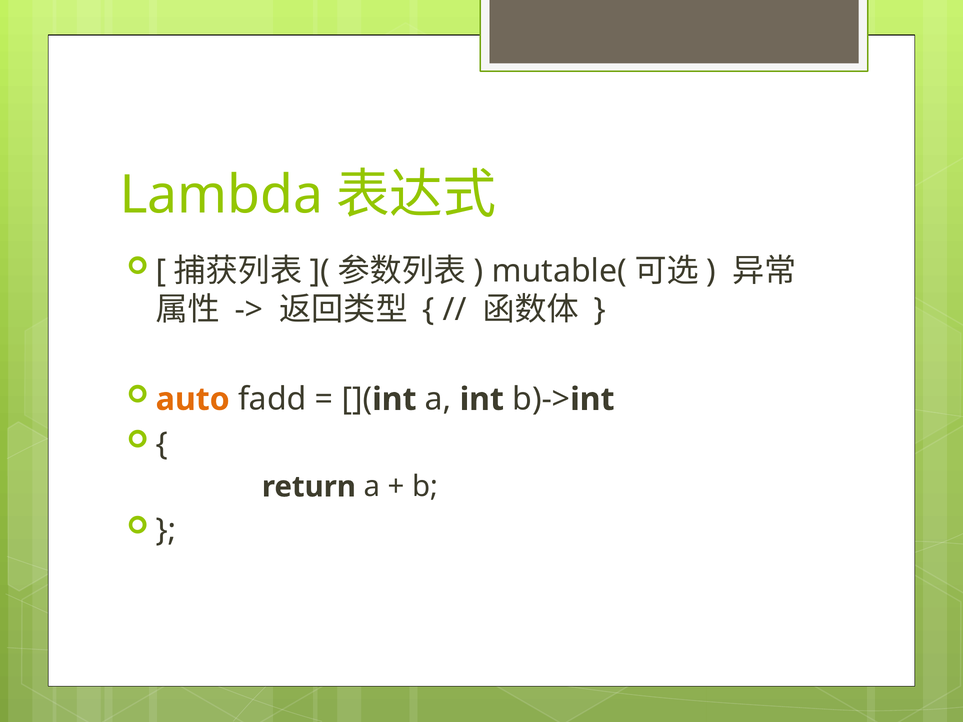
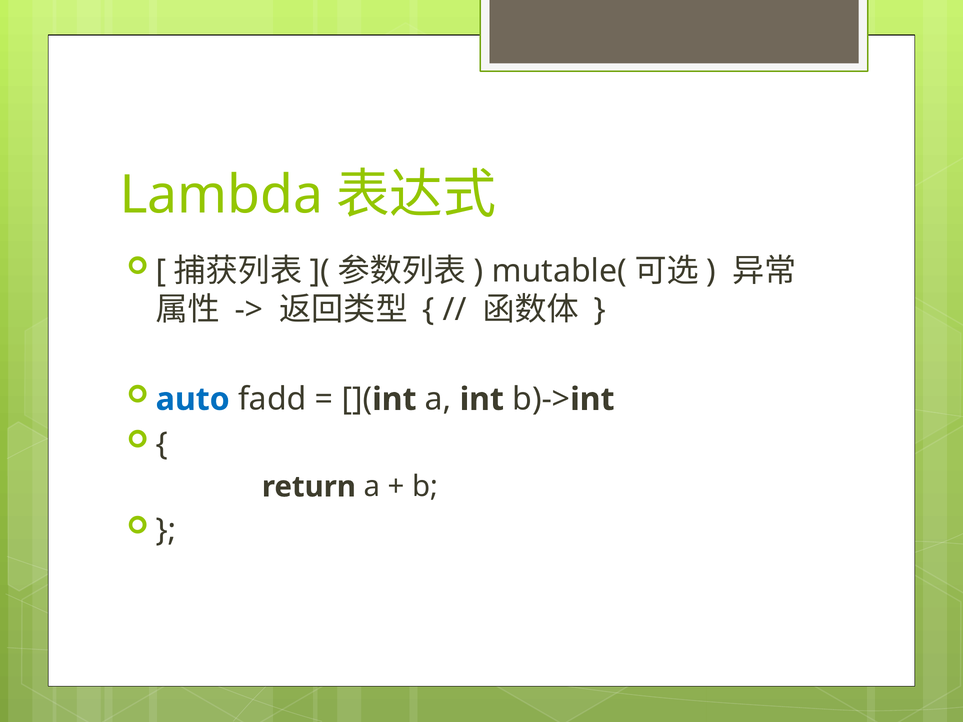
auto colour: orange -> blue (193, 399)
